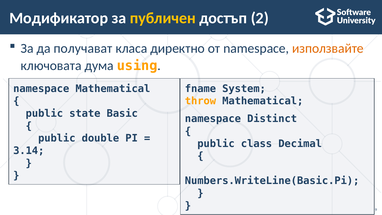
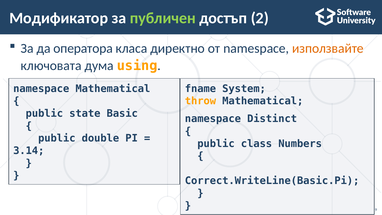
публичен colour: yellow -> light green (163, 18)
получават: получават -> оператора (83, 48)
Decimal: Decimal -> Numbers (300, 144)
Numbers.WriteLine(Basic.Pi: Numbers.WriteLine(Basic.Pi -> Correct.WriteLine(Basic.Pi (272, 181)
